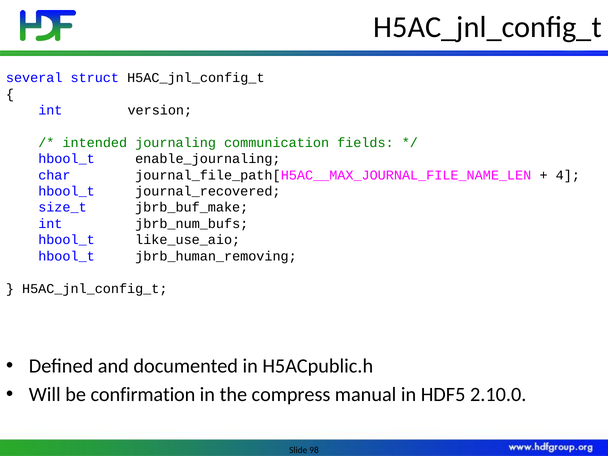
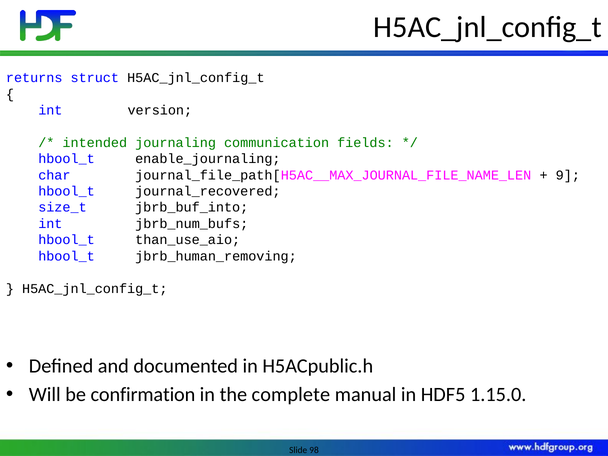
several: several -> returns (34, 78)
4: 4 -> 9 (568, 175)
jbrb_buf_make: jbrb_buf_make -> jbrb_buf_into (192, 208)
like_use_aio: like_use_aio -> than_use_aio (188, 240)
compress: compress -> complete (291, 395)
2.10.0: 2.10.0 -> 1.15.0 (498, 395)
